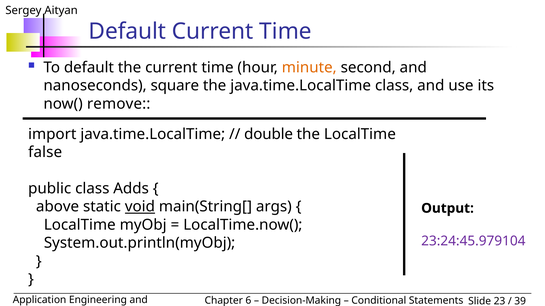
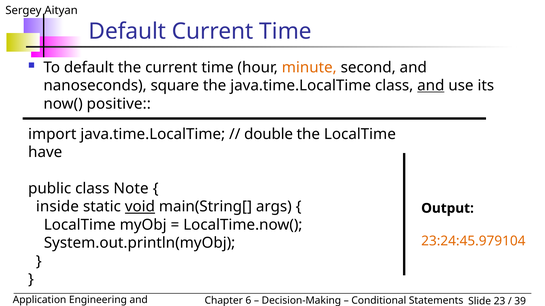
and underline: none -> present (431, 86)
remove: remove -> positive (119, 104)
false: false -> have (45, 153)
Adds: Adds -> Note (131, 189)
above: above -> inside (57, 207)
23:24:45.979104 colour: purple -> orange (473, 241)
